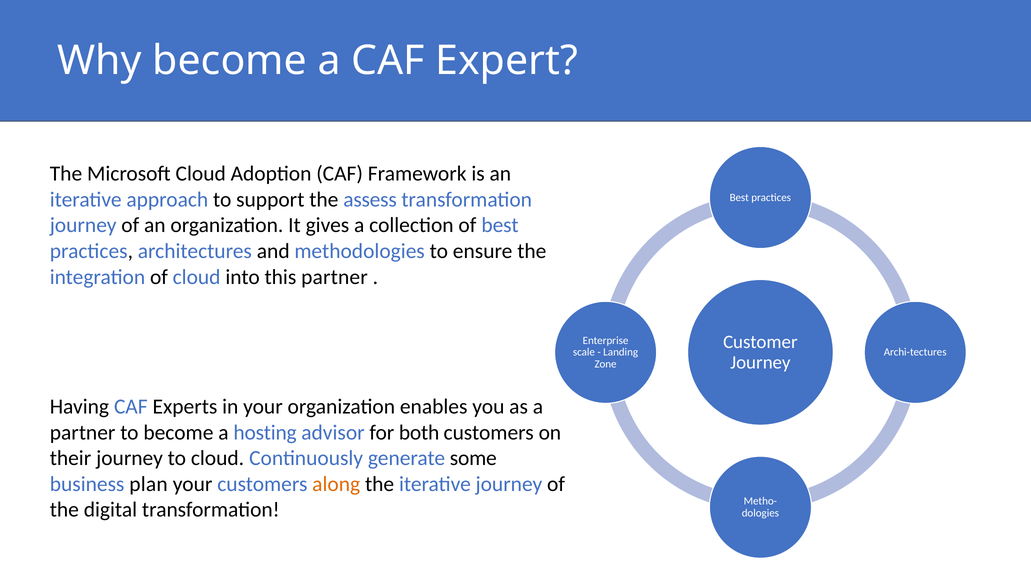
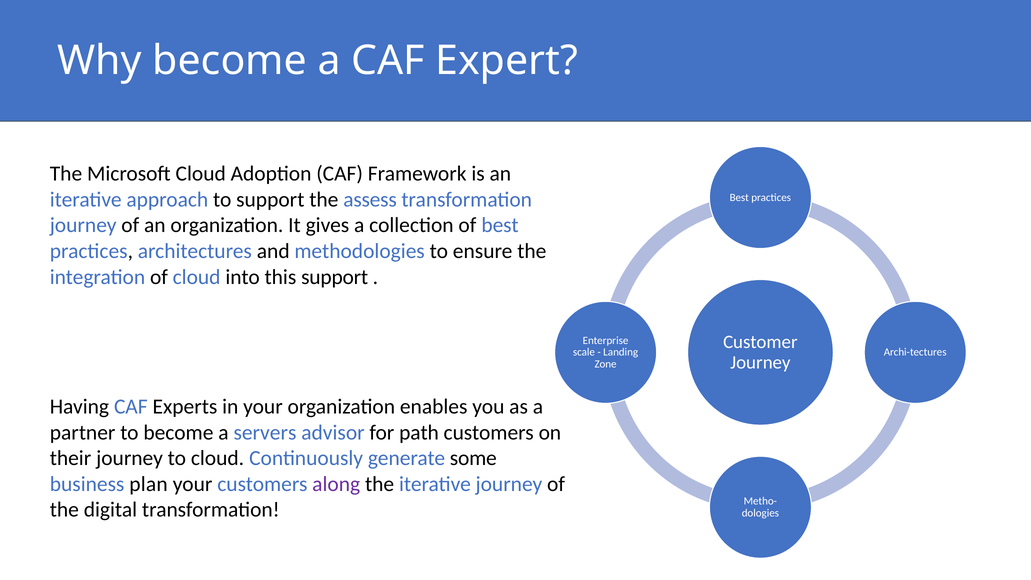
this partner: partner -> support (335, 277)
hosting: hosting -> servers (265, 432)
both: both -> path (419, 432)
along colour: orange -> purple (336, 484)
